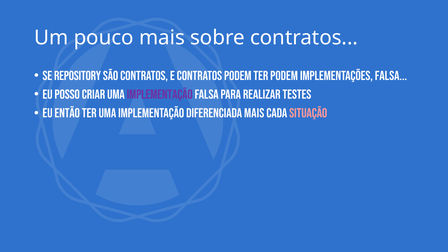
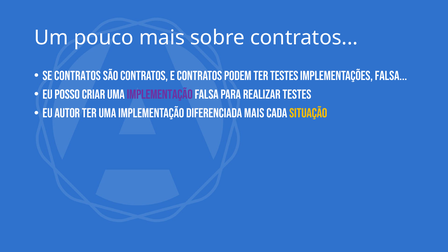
Se repository: repository -> contratos (77, 76)
ter podem: podem -> testes (284, 76)
então: então -> autor (67, 113)
situação colour: pink -> yellow (308, 113)
